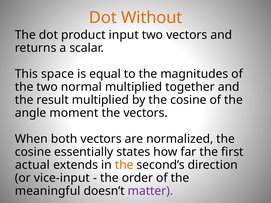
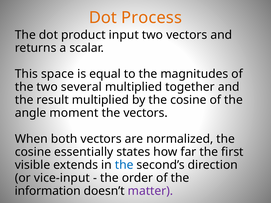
Without: Without -> Process (152, 18)
normal: normal -> several (81, 87)
actual: actual -> visible (33, 165)
the colour: orange -> blue (124, 165)
meaningful: meaningful -> information (48, 191)
